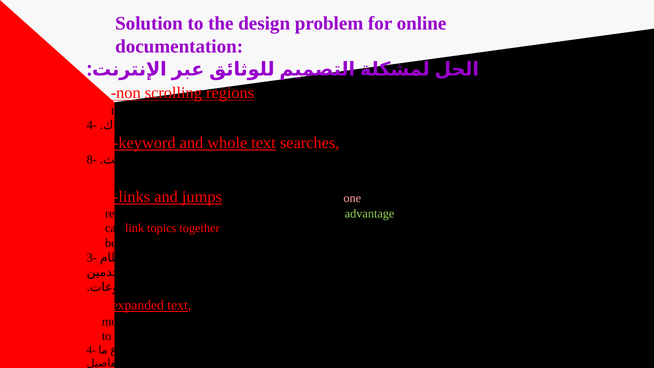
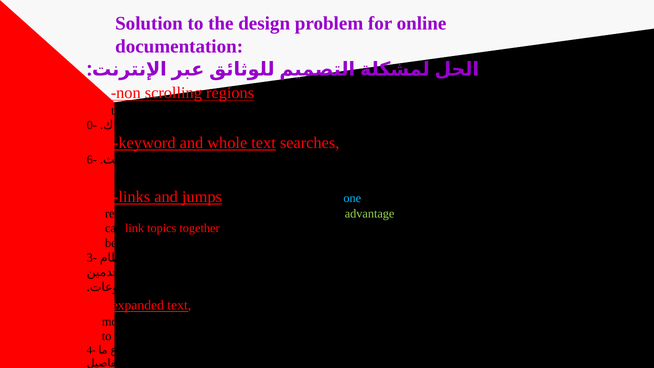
4-: 4- -> 0- (92, 125)
8-: 8- -> 6- (92, 159)
one colour: pink -> light blue (352, 198)
